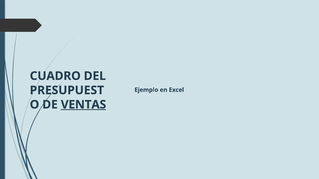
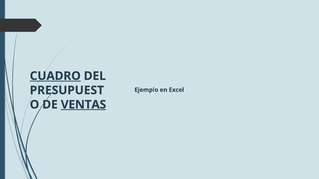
CUADRO underline: none -> present (55, 76)
